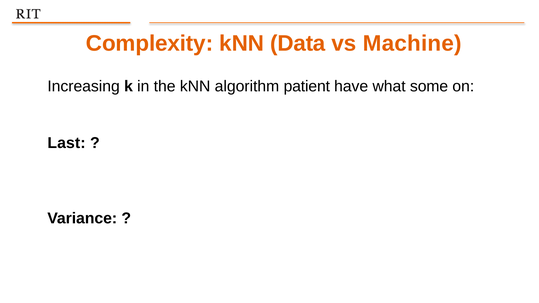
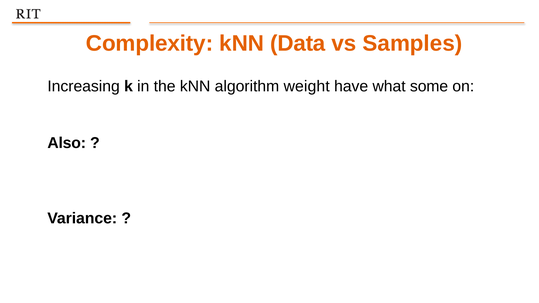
Machine: Machine -> Samples (412, 44)
patient: patient -> weight (307, 86)
Last: Last -> Also (67, 143)
